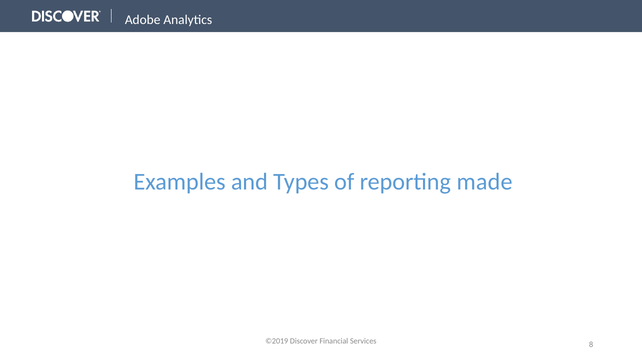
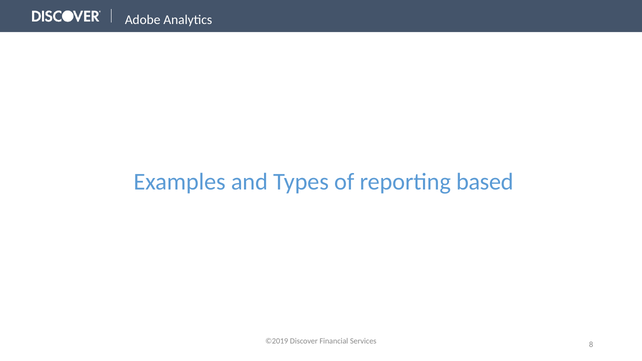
made: made -> based (485, 182)
